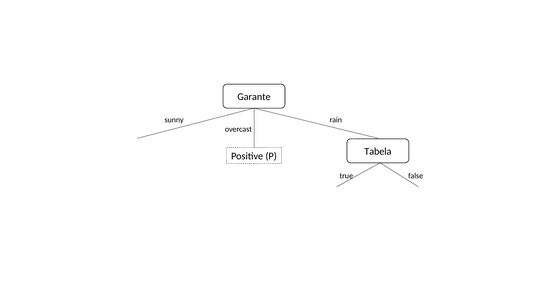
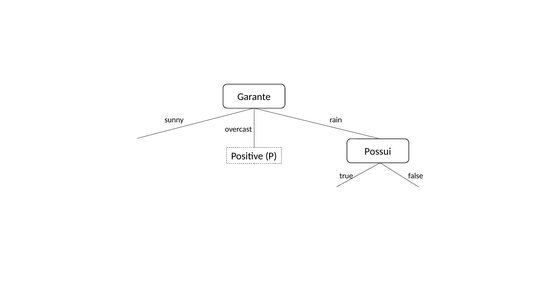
Tabela: Tabela -> Possui (378, 152)
